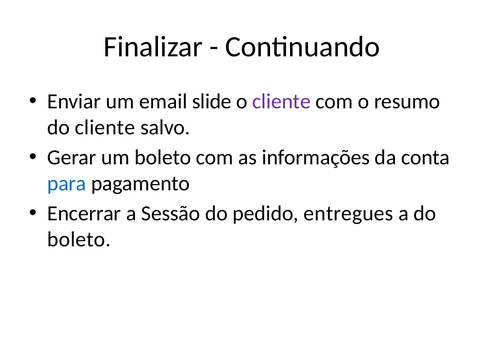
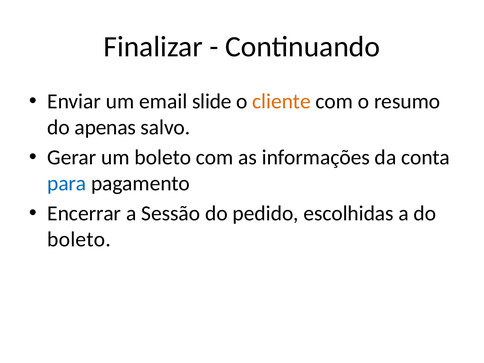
cliente colour: purple -> orange (282, 102)
do cliente: cliente -> apenas (105, 127)
entregues: entregues -> escolhidas (349, 213)
